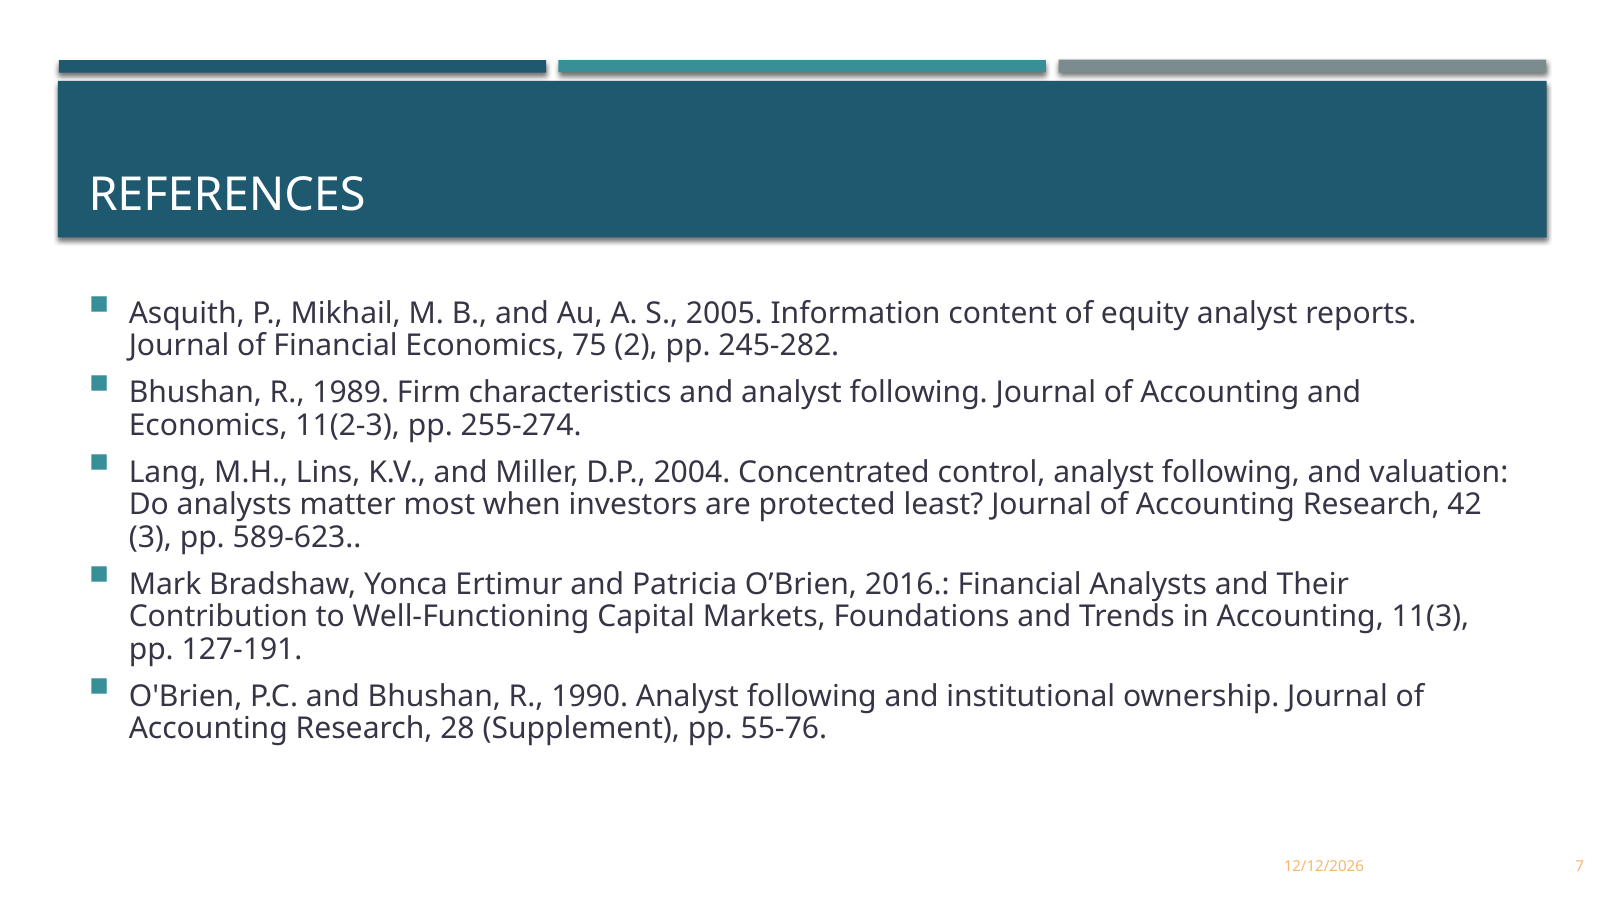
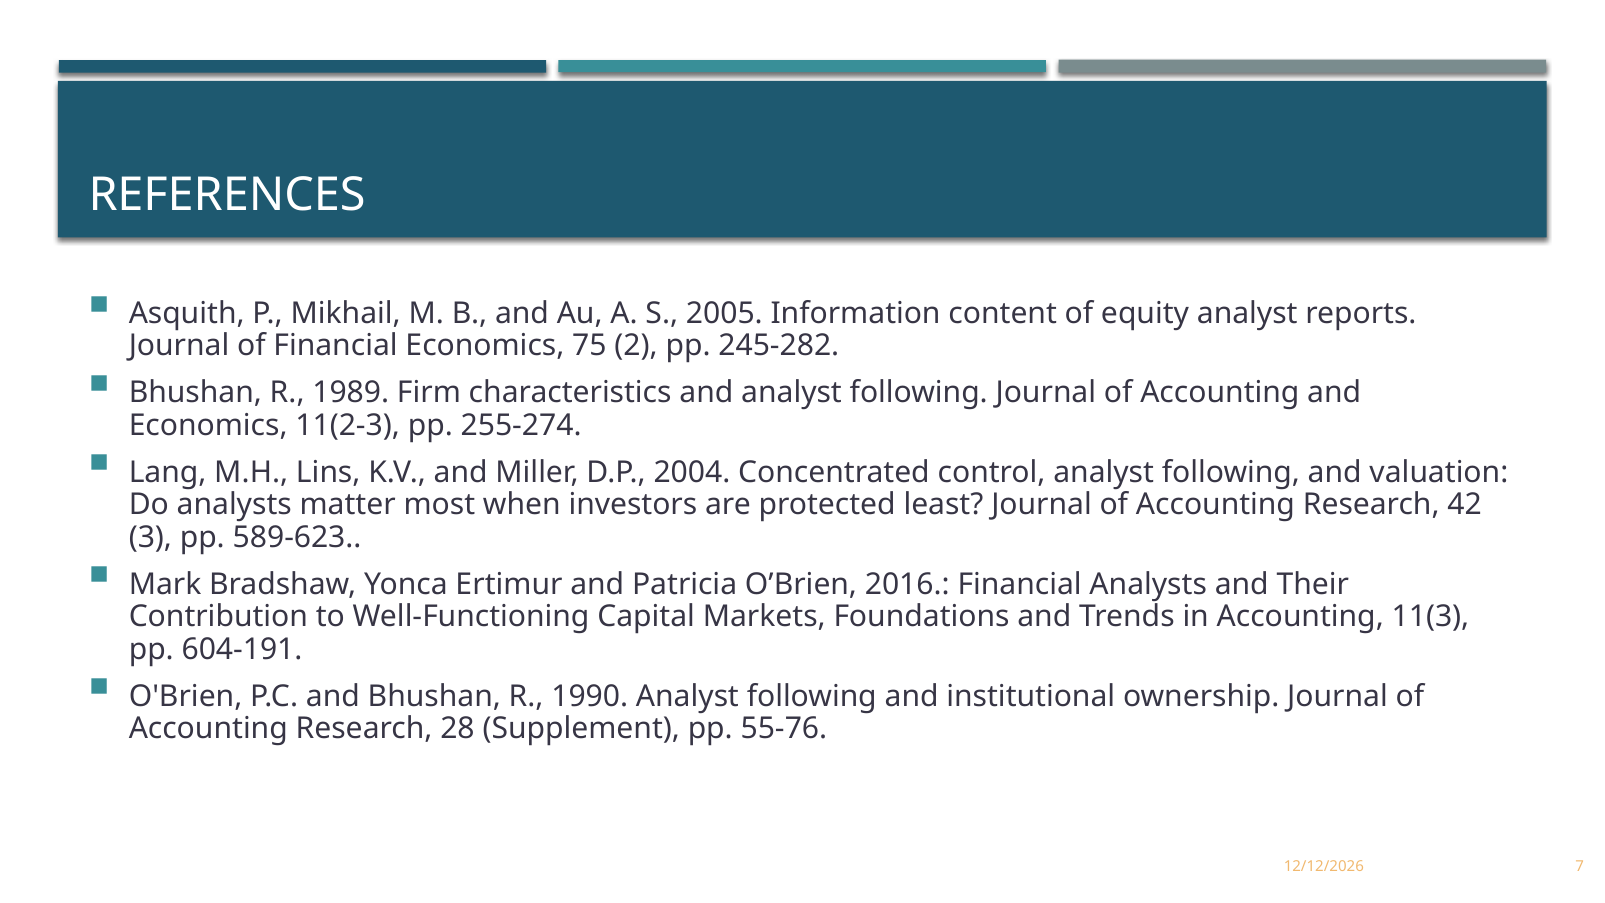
127-191: 127-191 -> 604-191 (242, 649)
